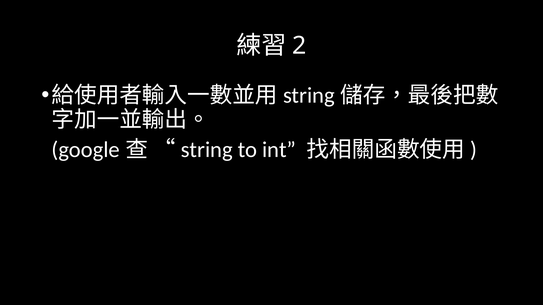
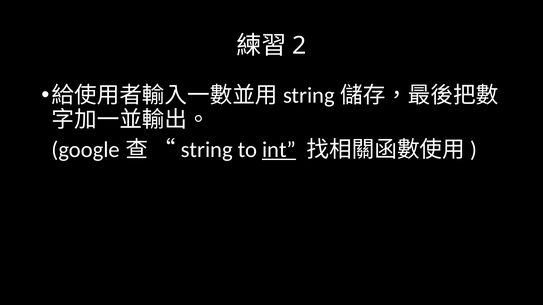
int underline: none -> present (279, 150)
